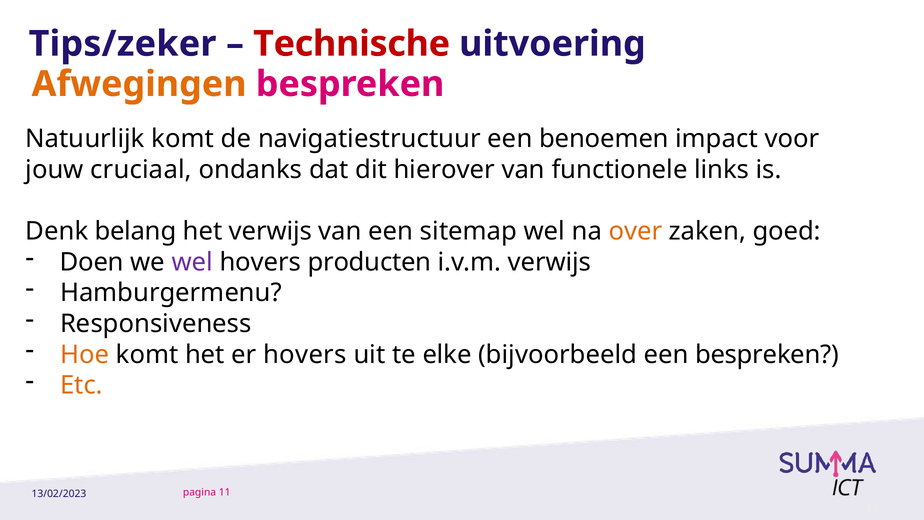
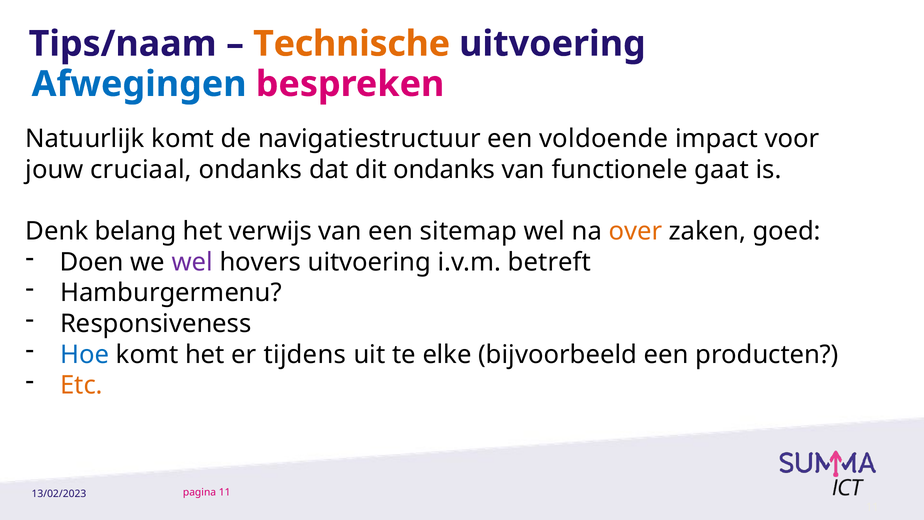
Tips/zeker: Tips/zeker -> Tips/naam (123, 44)
Technische colour: red -> orange (352, 44)
Afwegingen colour: orange -> blue (139, 84)
benoemen: benoemen -> voldoende (604, 139)
dit hierover: hierover -> ondanks (444, 170)
links: links -> gaat (722, 170)
hovers producten: producten -> uitvoering (369, 262)
i.v.m verwijs: verwijs -> betreft (549, 262)
Hoe colour: orange -> blue (85, 355)
er hovers: hovers -> tijdens (305, 355)
een bespreken: bespreken -> producten (767, 355)
